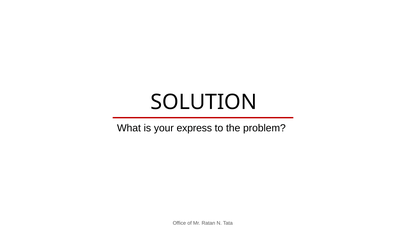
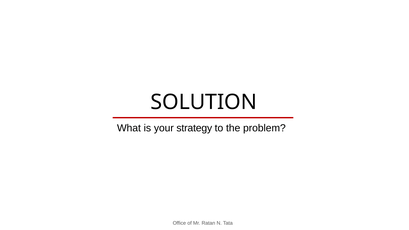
express: express -> strategy (194, 128)
